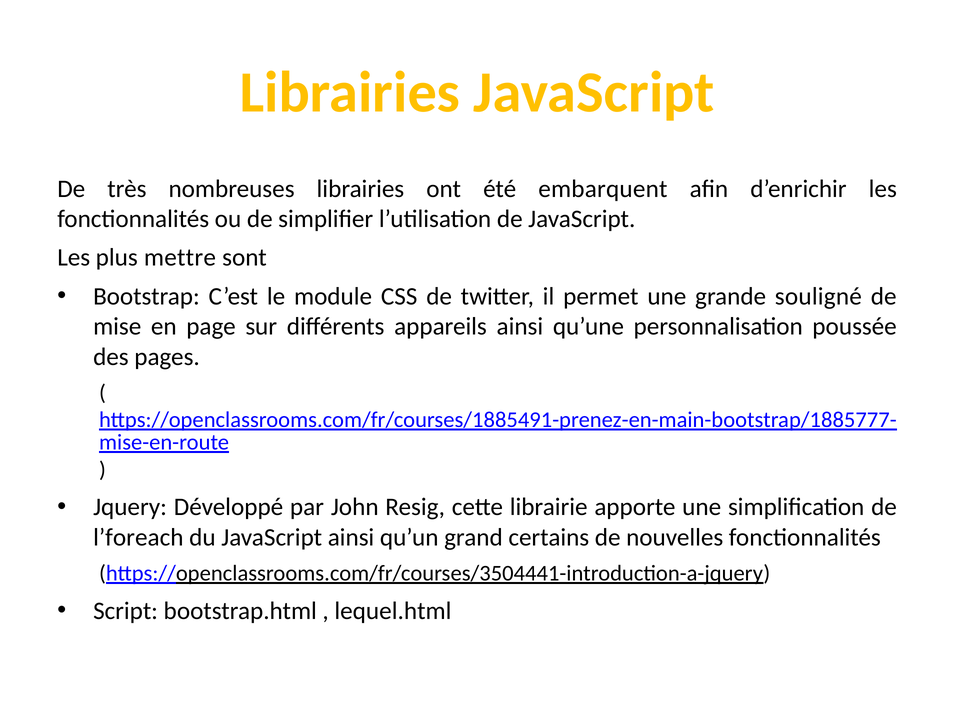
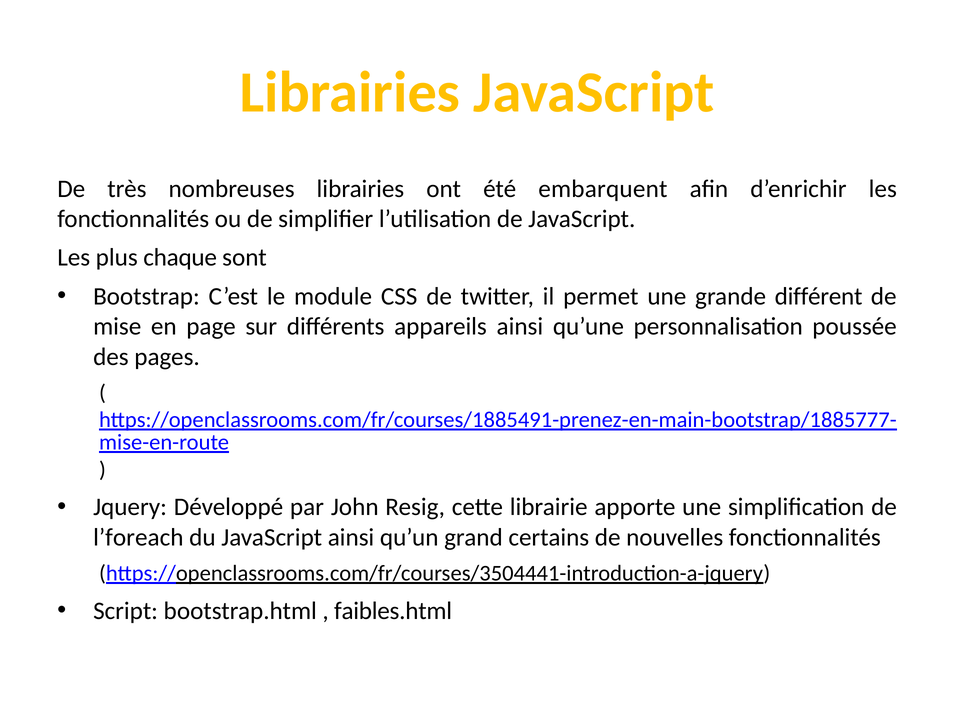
mettre: mettre -> chaque (180, 258)
souligné: souligné -> différent (819, 296)
lequel.html: lequel.html -> faibles.html (393, 611)
